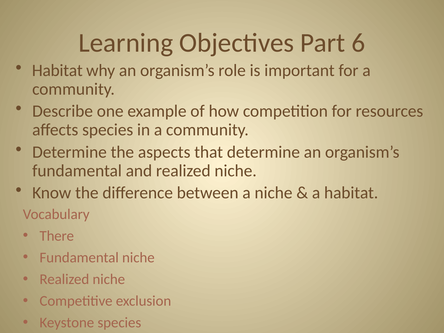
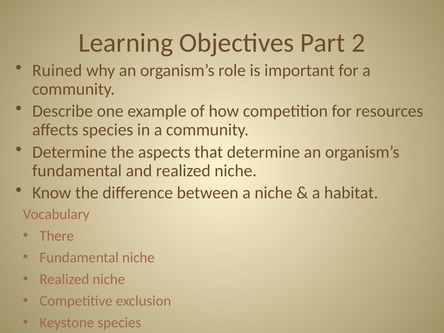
6: 6 -> 2 (358, 43)
Habitat: Habitat -> Ruined (57, 70)
